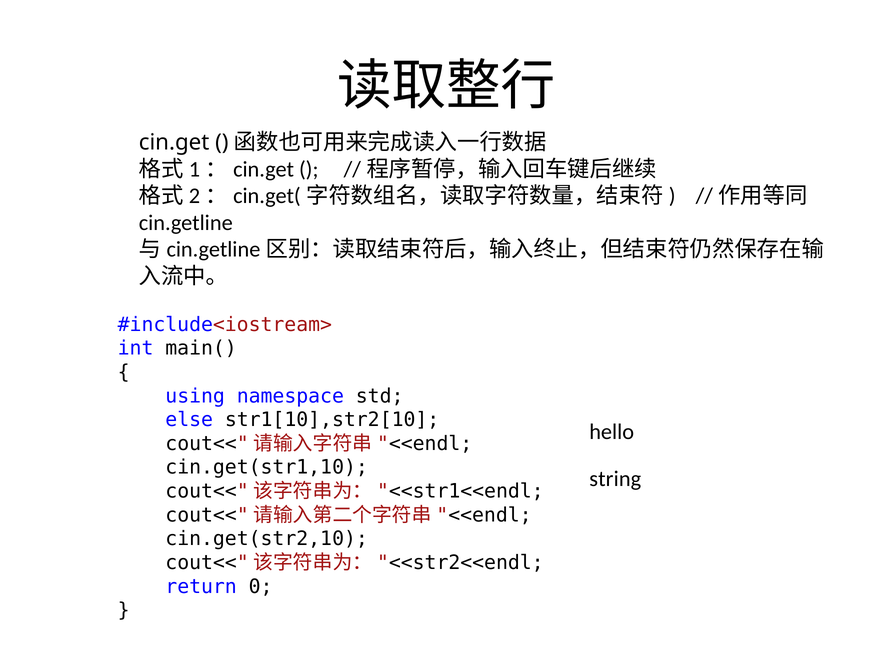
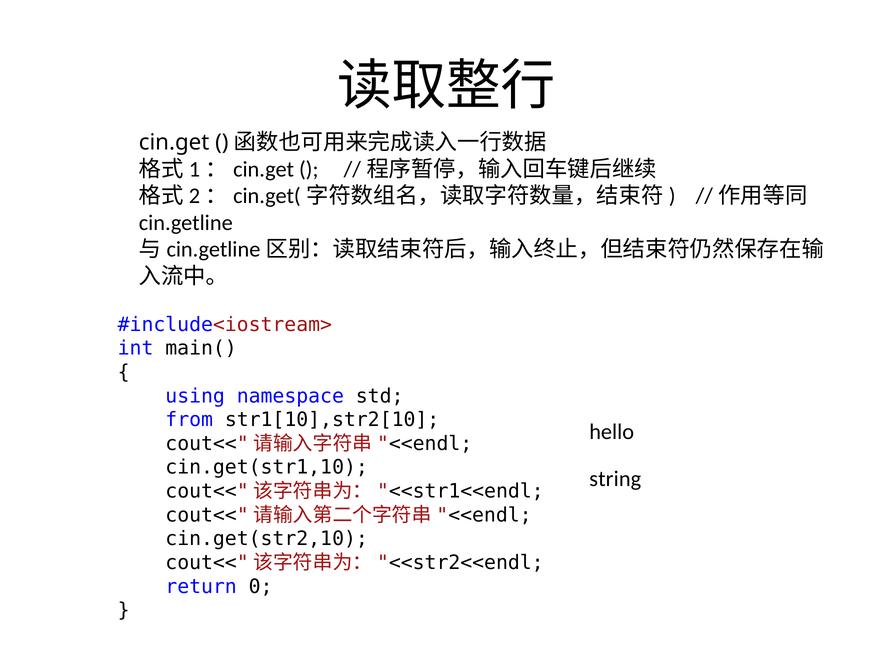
else: else -> from (189, 420)
